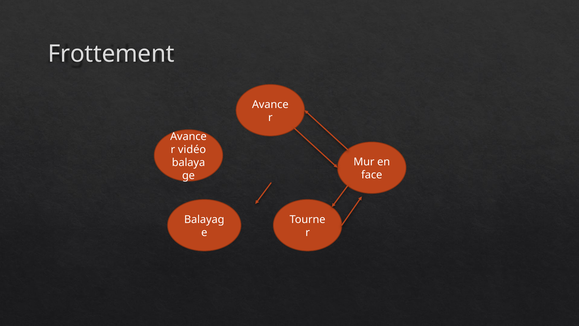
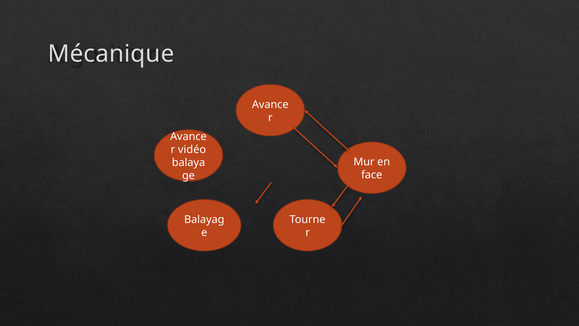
Frottement: Frottement -> Mécanique (111, 54)
